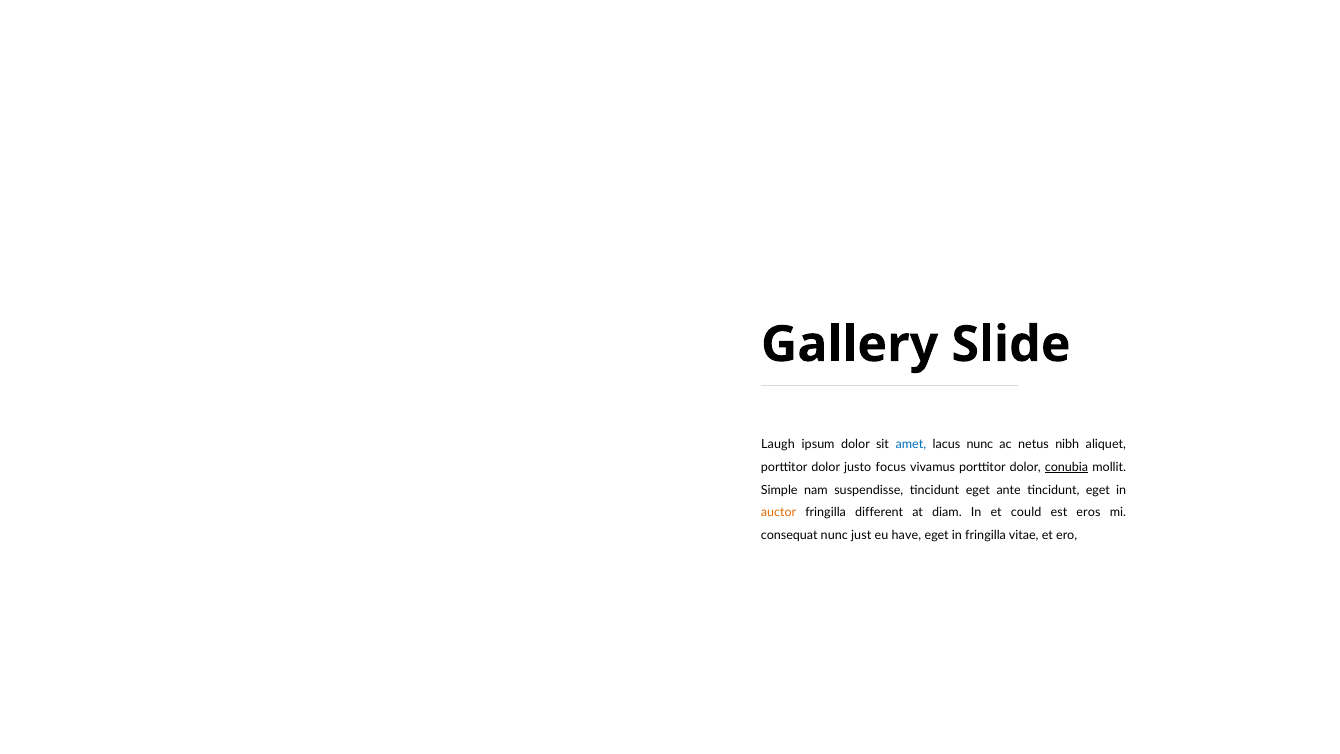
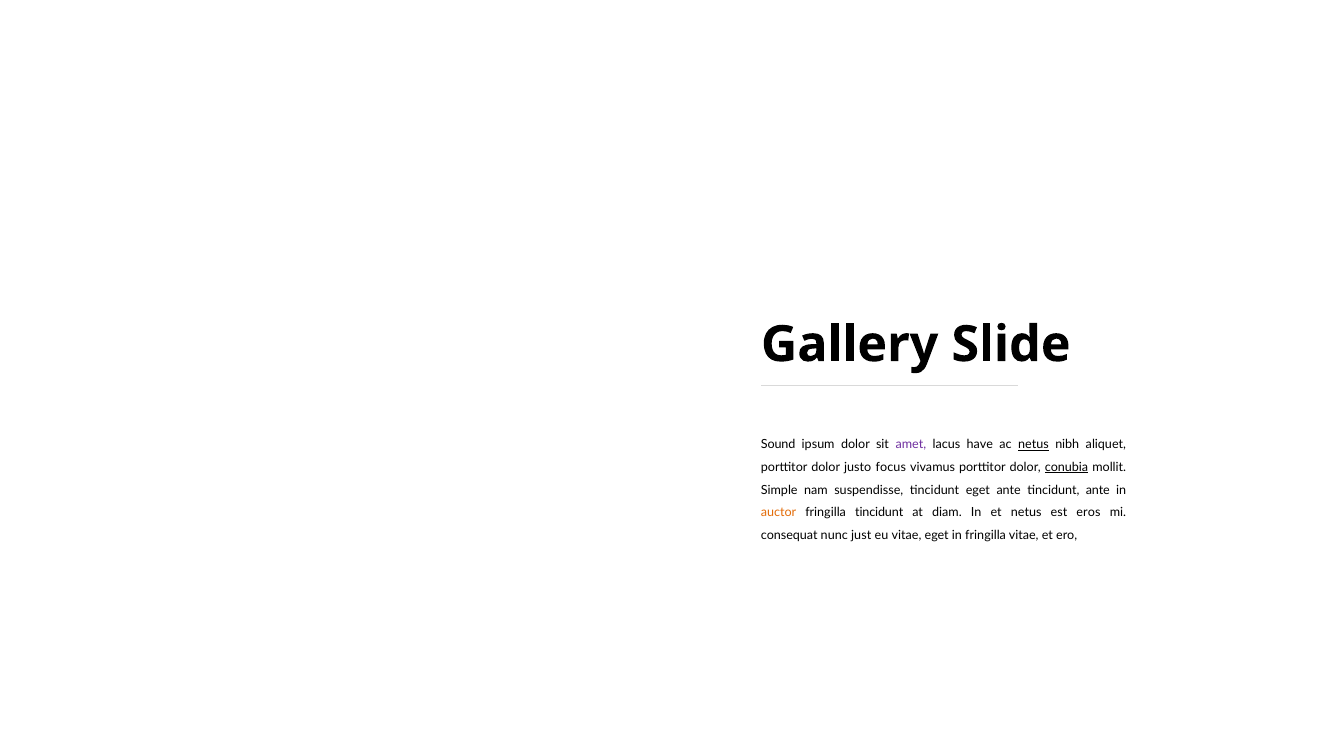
Laugh: Laugh -> Sound (778, 445)
amet colour: blue -> purple (911, 445)
lacus nunc: nunc -> have (980, 445)
netus underline: none -> present (1033, 445)
ante tincidunt eget: eget -> ante (1098, 490)
fringilla different: different -> tincidunt (879, 513)
et could: could -> netus (1026, 513)
eu have: have -> vitae (907, 535)
